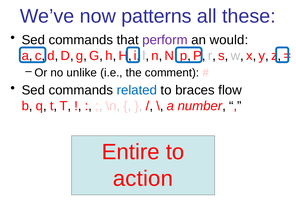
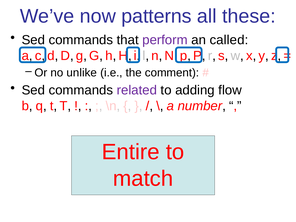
would: would -> called (229, 40)
related colour: blue -> purple (137, 90)
braces: braces -> adding (195, 90)
action: action -> match (143, 179)
